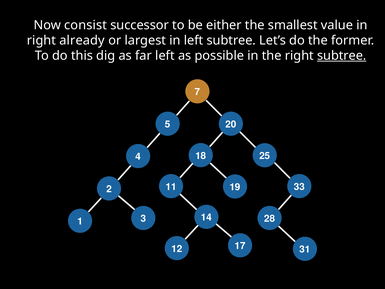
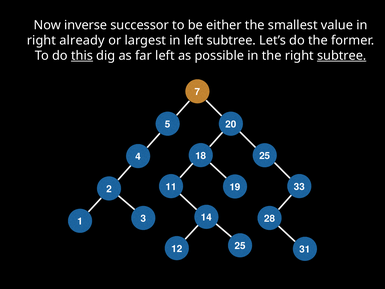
consist: consist -> inverse (86, 25)
this underline: none -> present (82, 56)
17: 17 -> 25 (240, 246)
